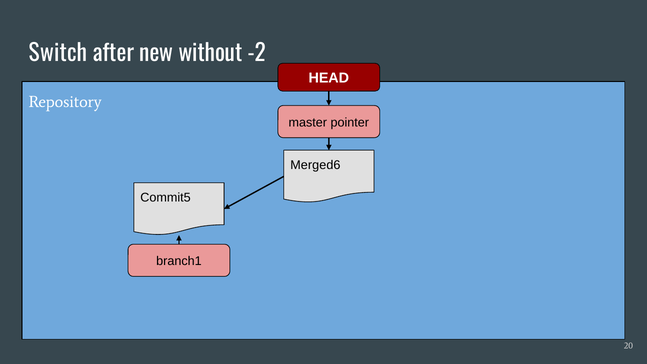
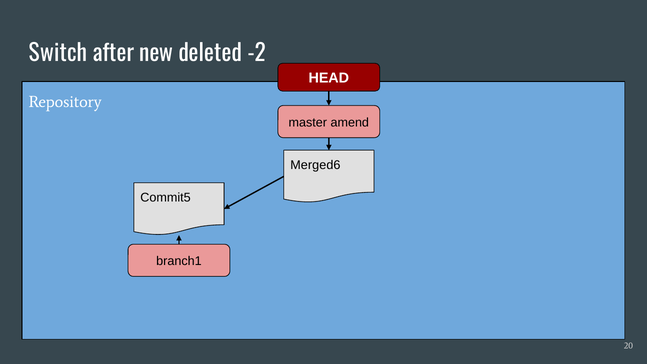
without: without -> deleted (210, 54)
pointer: pointer -> amend (350, 122)
